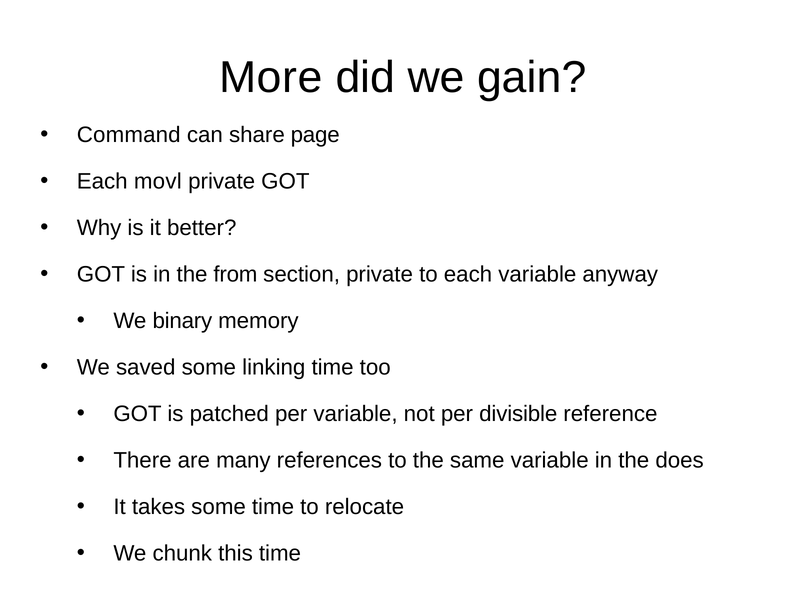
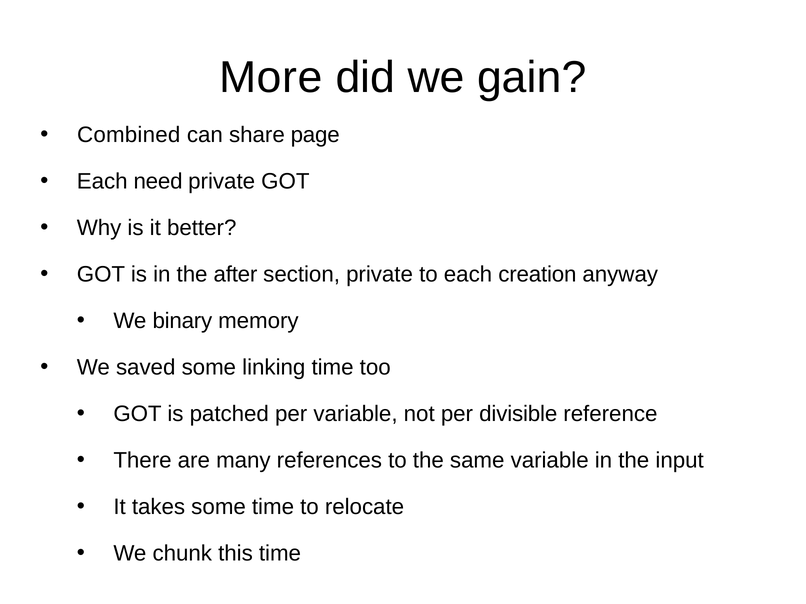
Command: Command -> Combined (129, 135)
movl: movl -> need (158, 182)
from: from -> after (235, 275)
each variable: variable -> creation (537, 275)
does: does -> input (680, 461)
